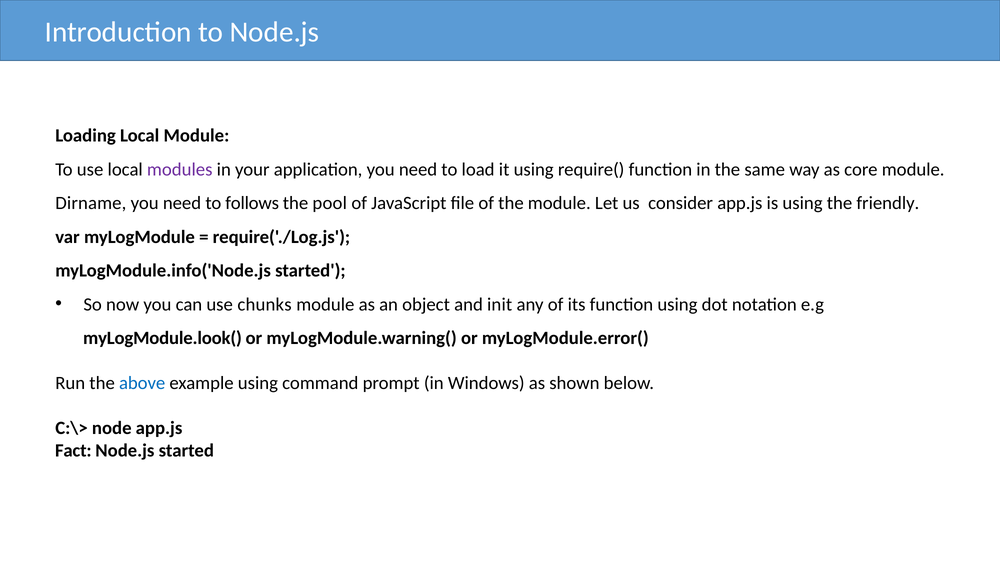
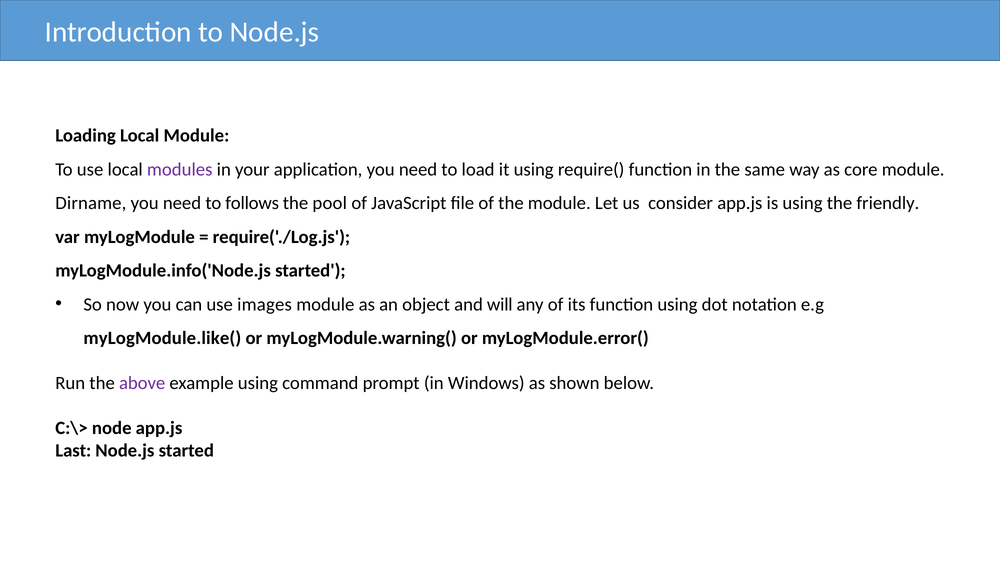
chunks: chunks -> images (265, 305)
init: init -> will (500, 305)
myLogModule.look(: myLogModule.look( -> myLogModule.like( (162, 338)
above colour: blue -> purple (142, 383)
Fact: Fact -> Last (73, 451)
